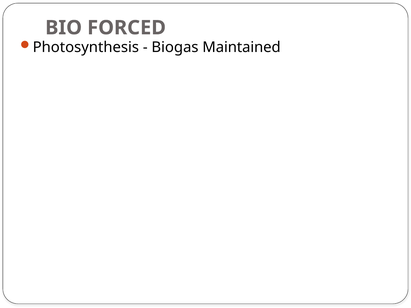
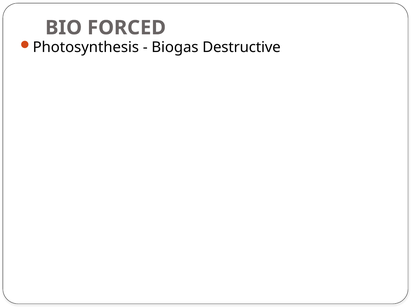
Maintained: Maintained -> Destructive (242, 47)
